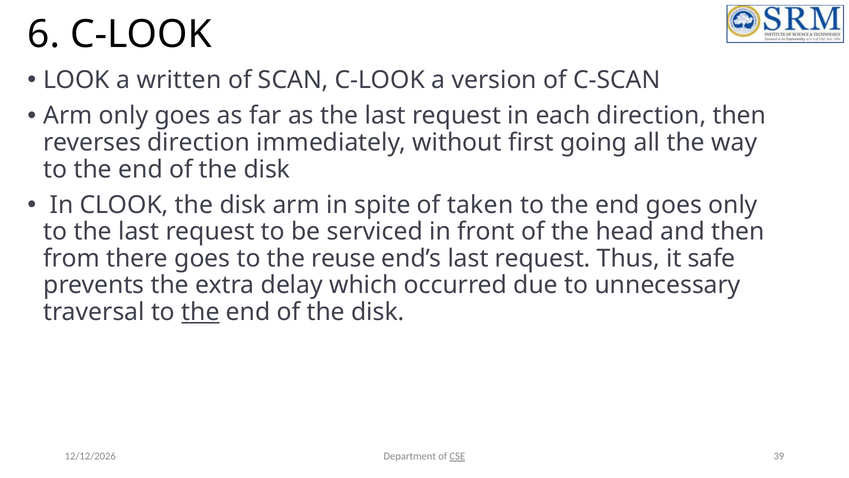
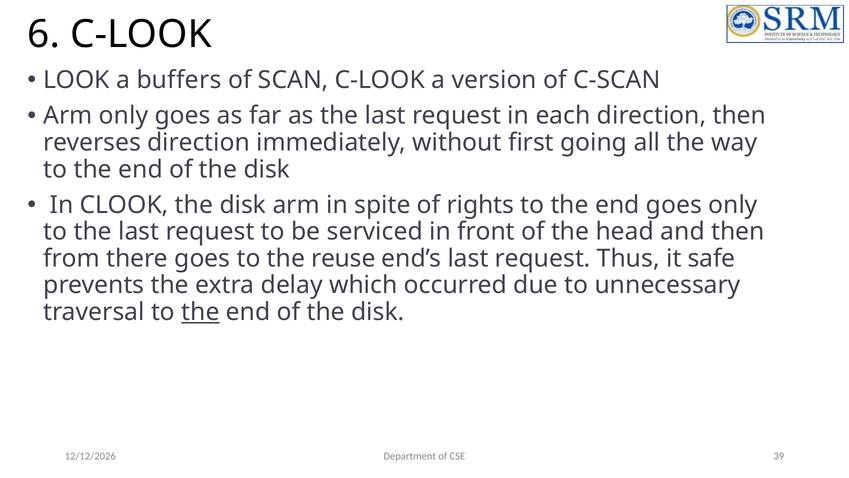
written: written -> buffers (179, 80)
taken: taken -> rights (480, 205)
CSE underline: present -> none (457, 456)
